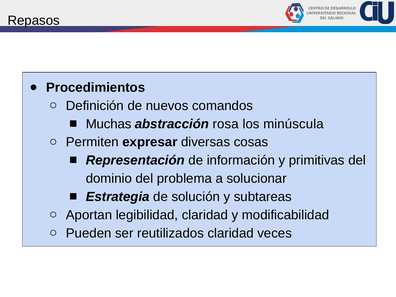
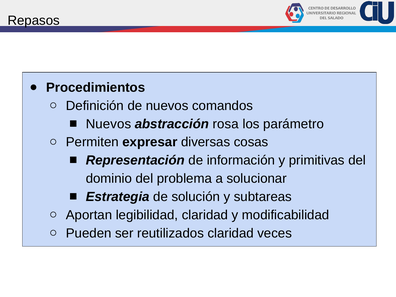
Muchas: Muchas -> Nuevos (108, 124)
minúscula: minúscula -> parámetro (294, 124)
